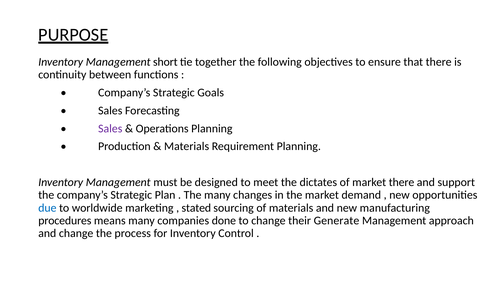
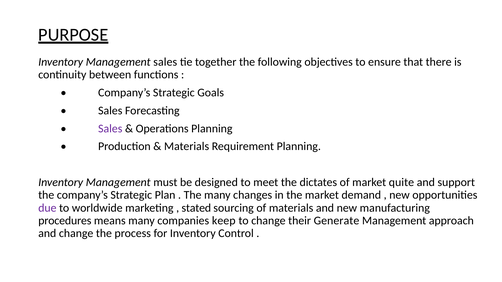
Management short: short -> sales (165, 62)
market there: there -> quite (401, 183)
due colour: blue -> purple (47, 208)
done: done -> keep (224, 221)
